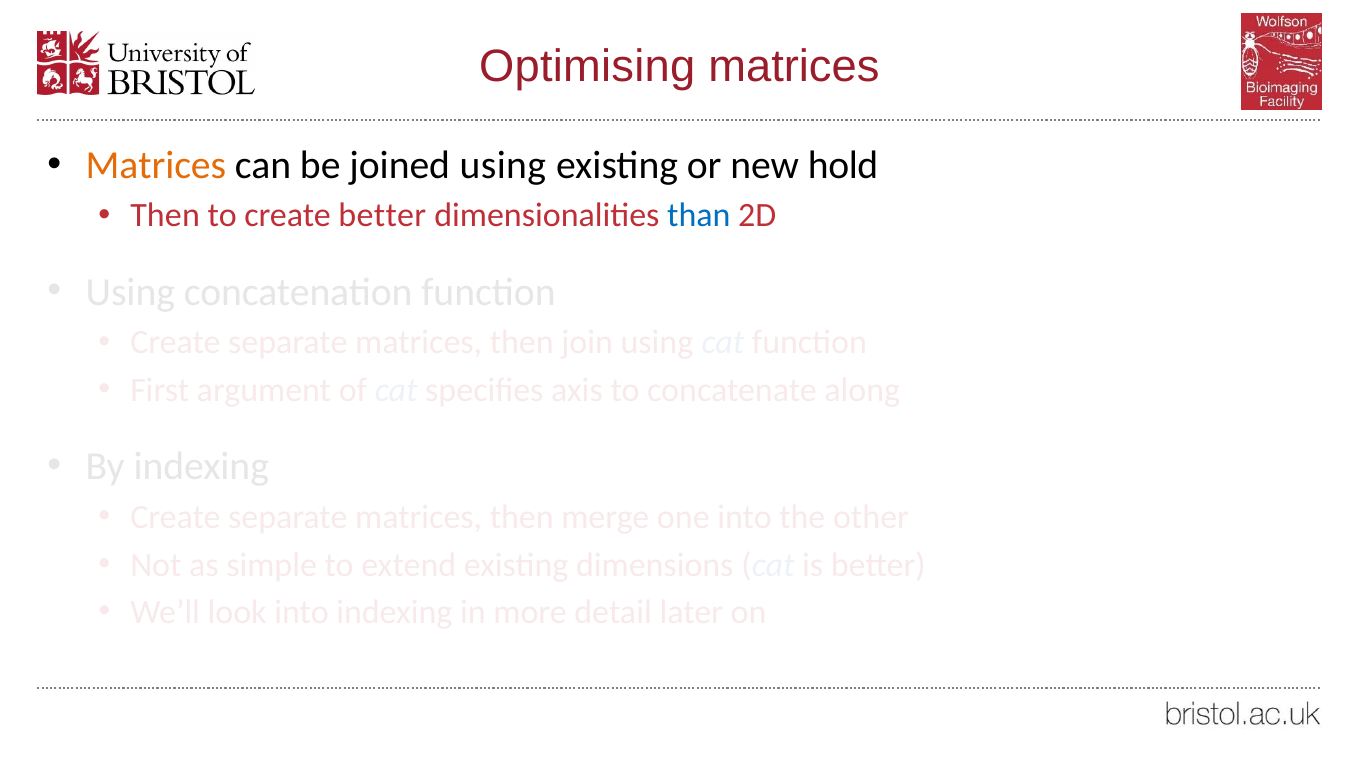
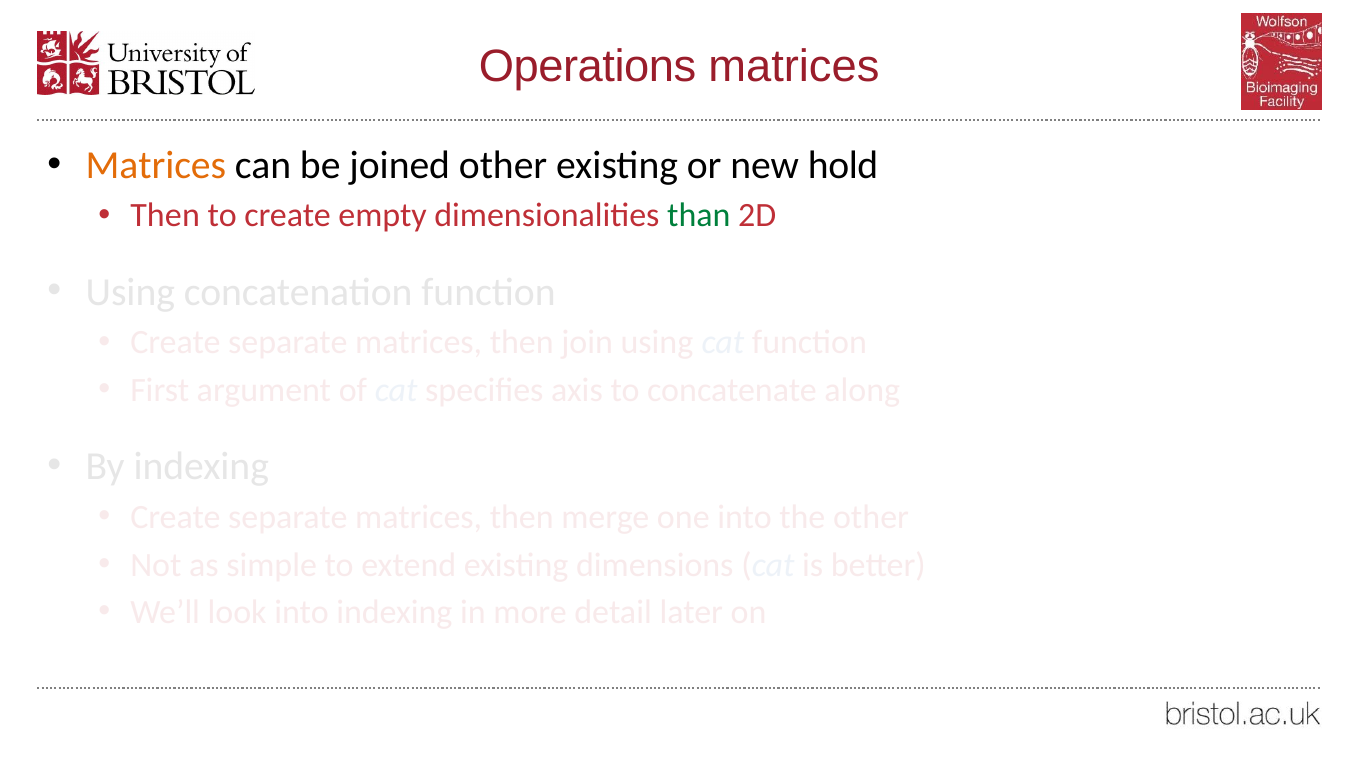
Optimising: Optimising -> Operations (588, 66)
joined using: using -> other (503, 165)
create better: better -> empty (383, 216)
than colour: blue -> green (699, 216)
